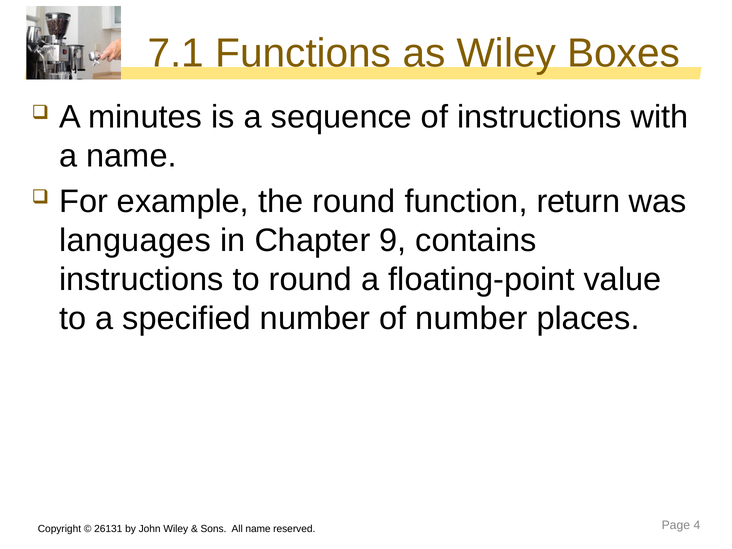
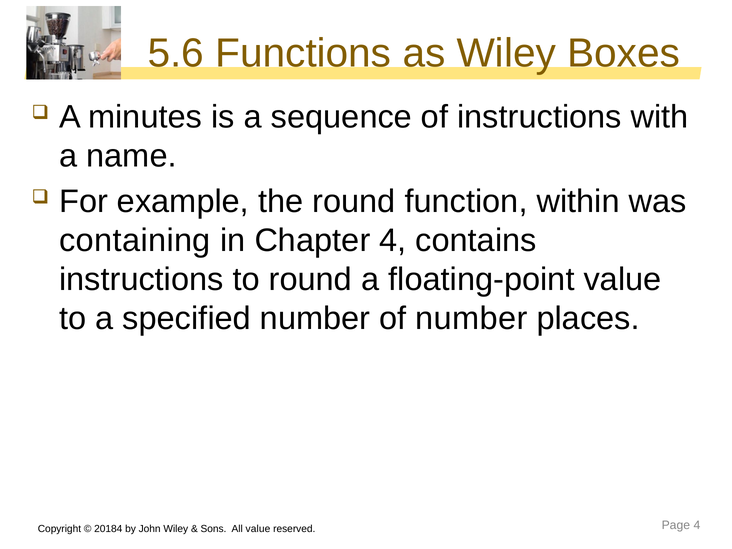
7.1: 7.1 -> 5.6 (176, 53)
return: return -> within (578, 202)
languages: languages -> containing (135, 241)
Chapter 9: 9 -> 4 (393, 241)
26131: 26131 -> 20184 (108, 529)
All name: name -> value (258, 529)
